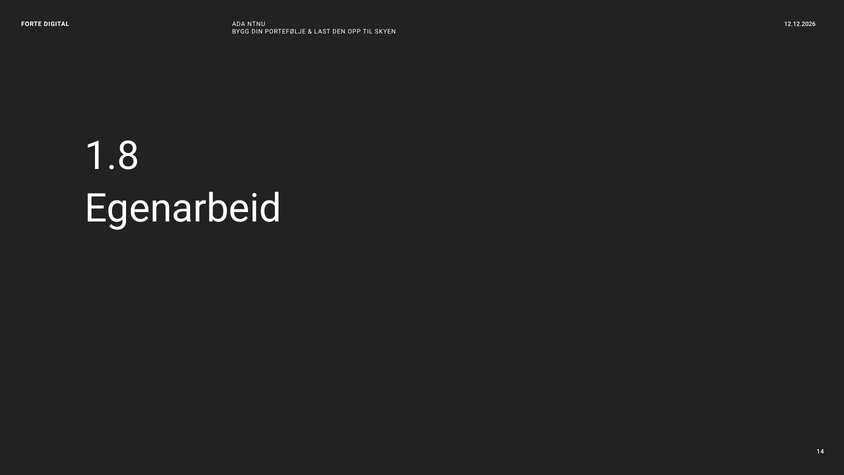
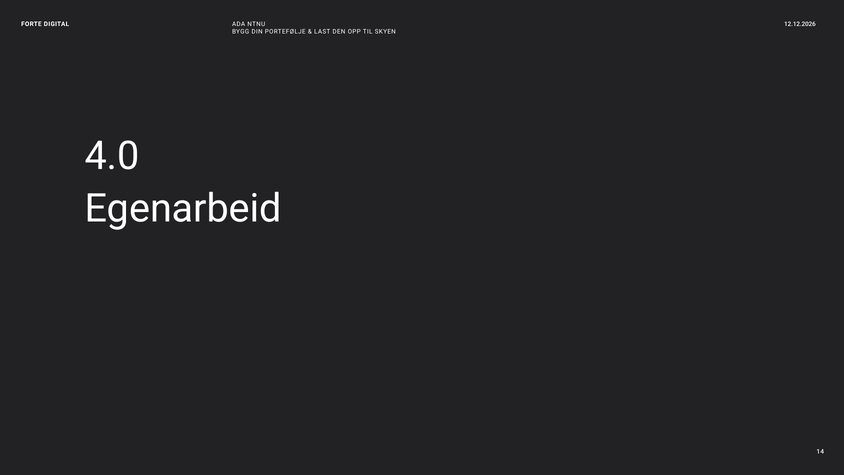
1.8: 1.8 -> 4.0 (112, 156)
